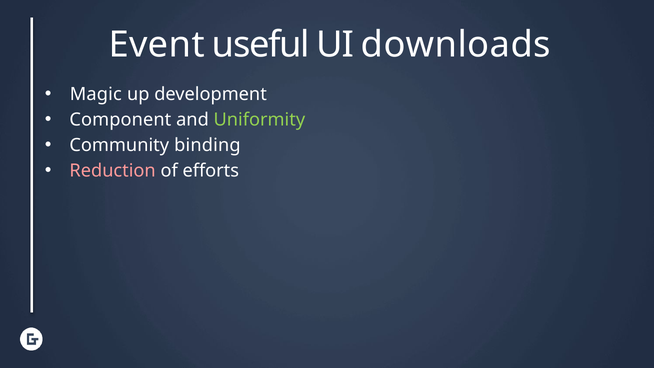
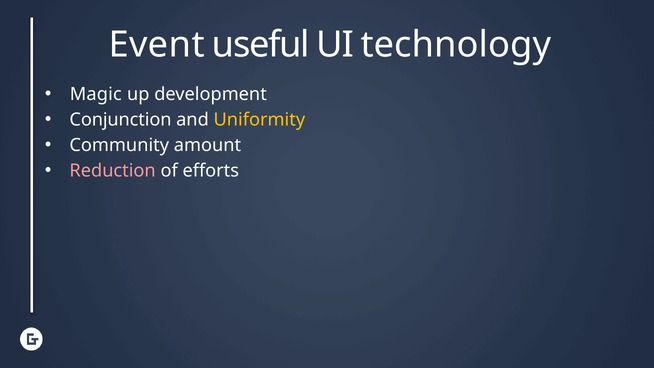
downloads: downloads -> technology (456, 45)
Component: Component -> Conjunction (121, 120)
Uniformity colour: light green -> yellow (259, 120)
binding: binding -> amount (207, 145)
